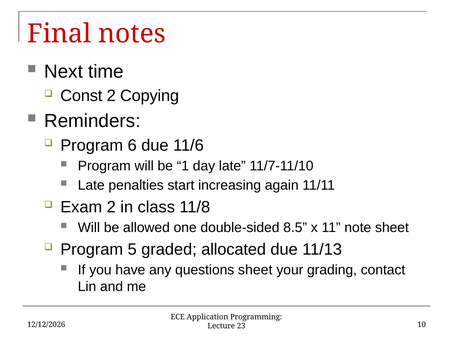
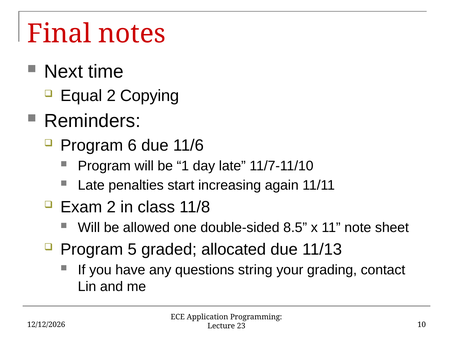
Const: Const -> Equal (81, 96)
questions sheet: sheet -> string (255, 270)
